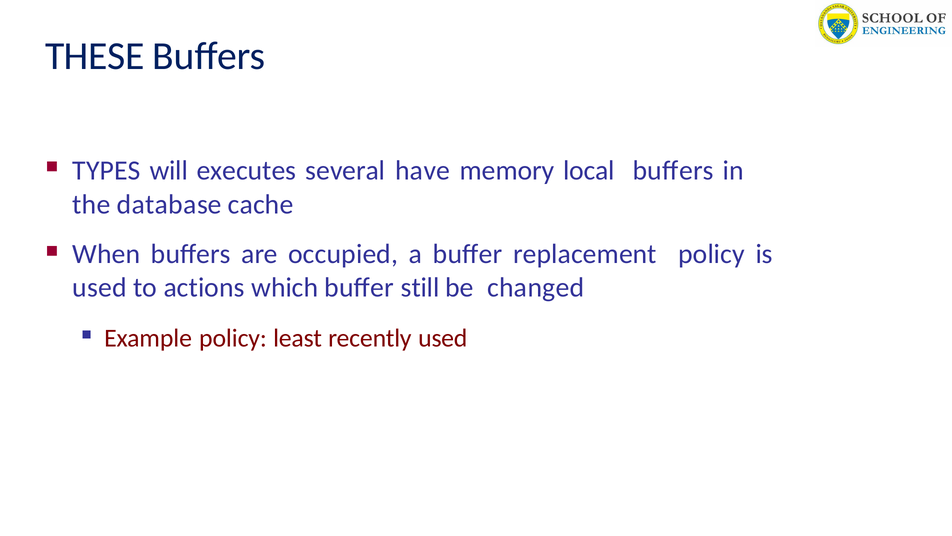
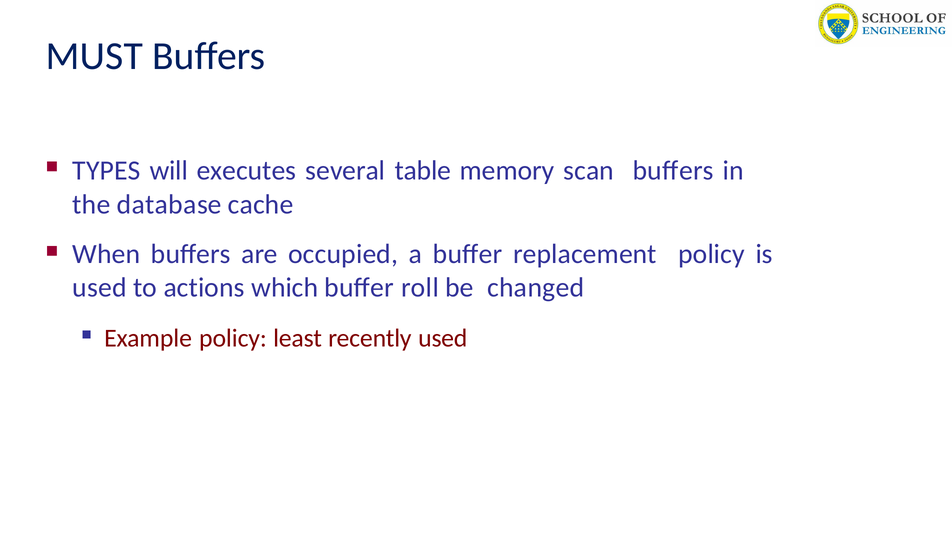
THESE: THESE -> MUST (94, 56)
have: have -> table (423, 171)
local: local -> scan (589, 171)
still: still -> roll (420, 287)
